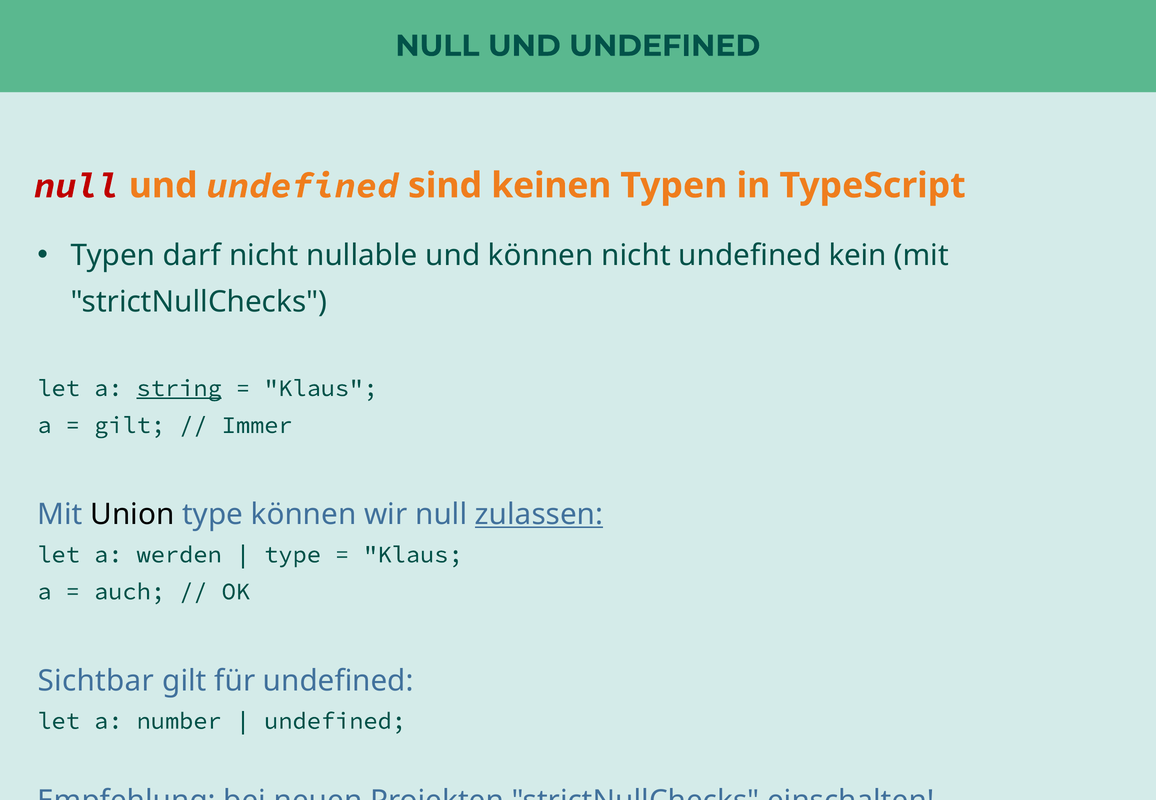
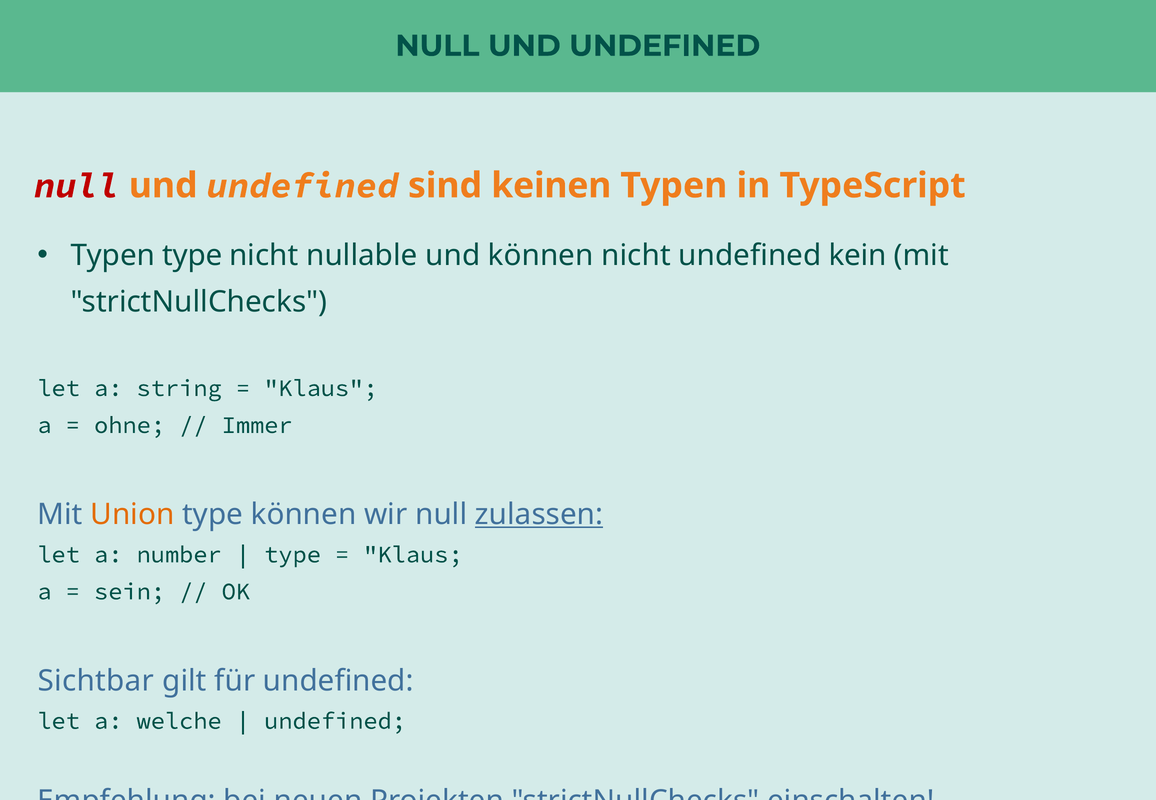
Typen darf: darf -> type (192, 256)
string underline: present -> none (179, 388)
gilt: gilt -> ohne (130, 425)
Union colour: black -> orange (132, 515)
werden: werden -> number (179, 555)
auch: auch -> sein (130, 592)
number: number -> welche (179, 721)
